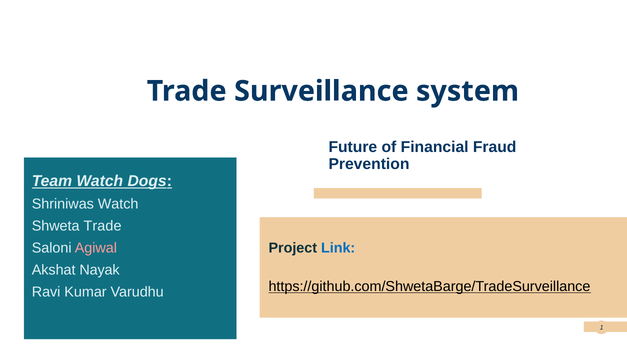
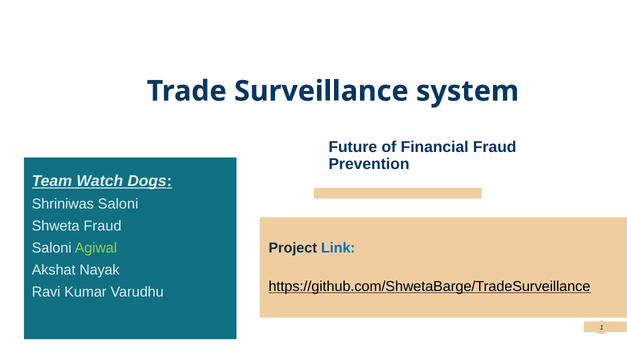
Shriniwas Watch: Watch -> Saloni (118, 204)
Shweta Trade: Trade -> Fraud (103, 226)
Agiwal colour: pink -> light green (96, 248)
